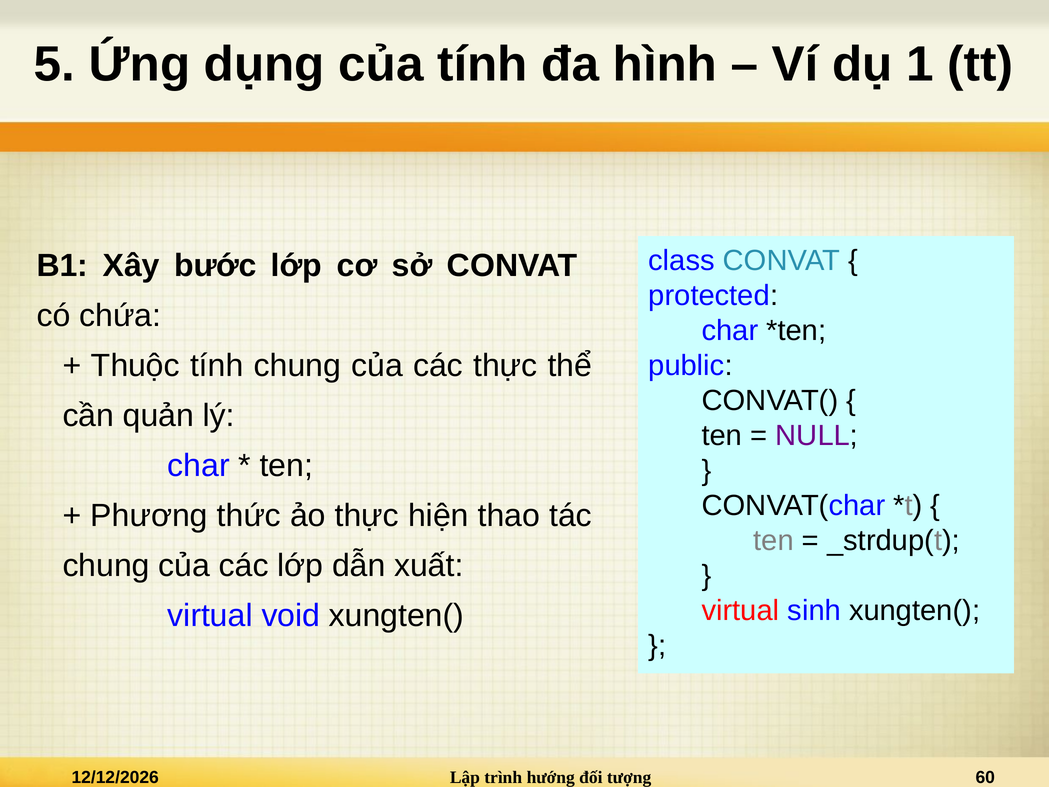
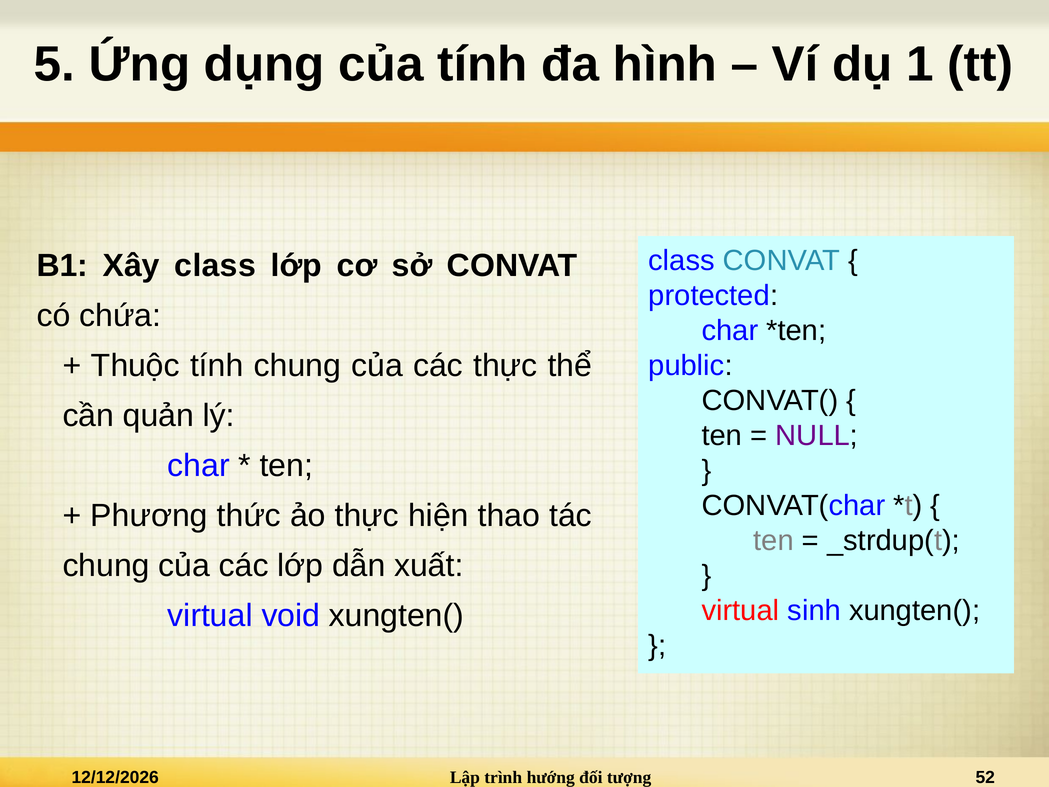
Xây bước: bước -> class (215, 266)
60: 60 -> 52 (985, 777)
